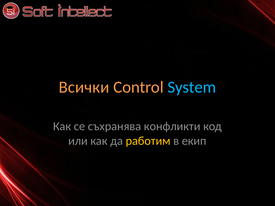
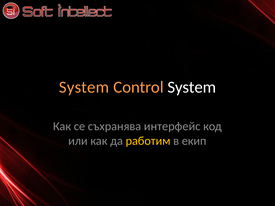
Всички: Всички -> System (84, 87)
System colour: light blue -> white (192, 87)
конфликти: конфликти -> интерфейс (172, 126)
